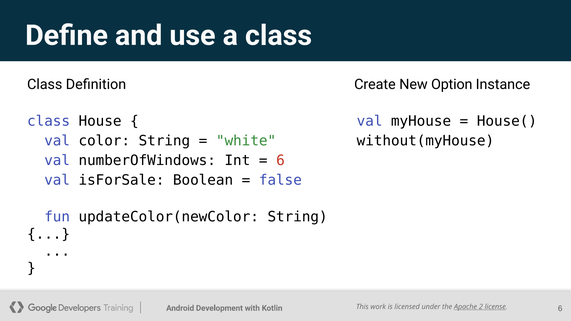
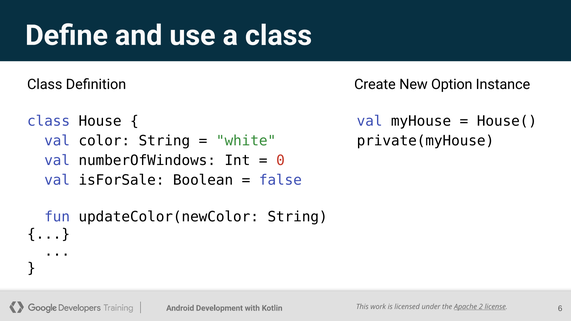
without(myHouse: without(myHouse -> private(myHouse (425, 141)
6: 6 -> 0 (280, 160)
